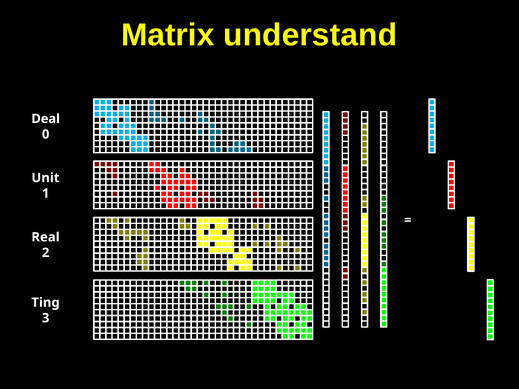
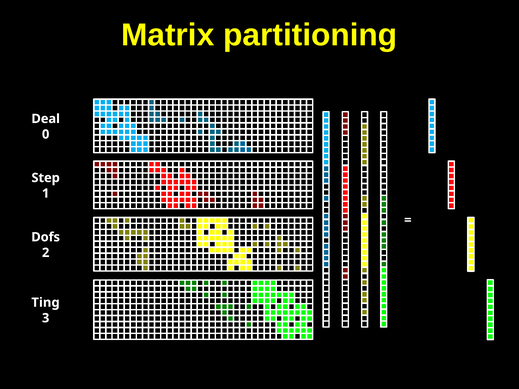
understand: understand -> partitioning (310, 35)
Unit: Unit -> Step (46, 178)
Real: Real -> Dofs (46, 237)
